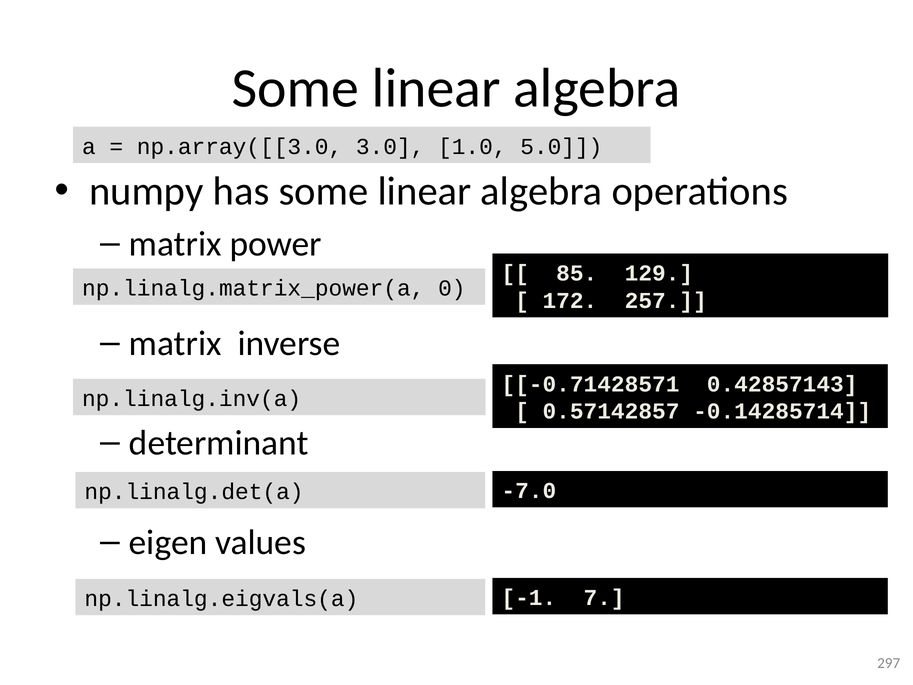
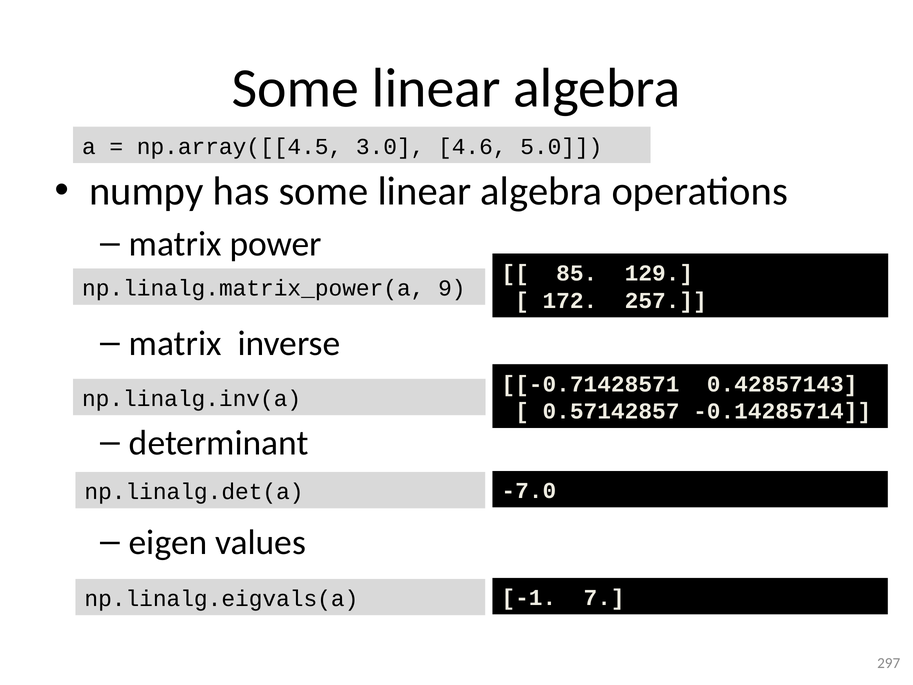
np.array([[3.0: np.array([[3.0 -> np.array([[4.5 (240, 146)
1.0: 1.0 -> 4.6 (472, 146)
0: 0 -> 9 (452, 288)
